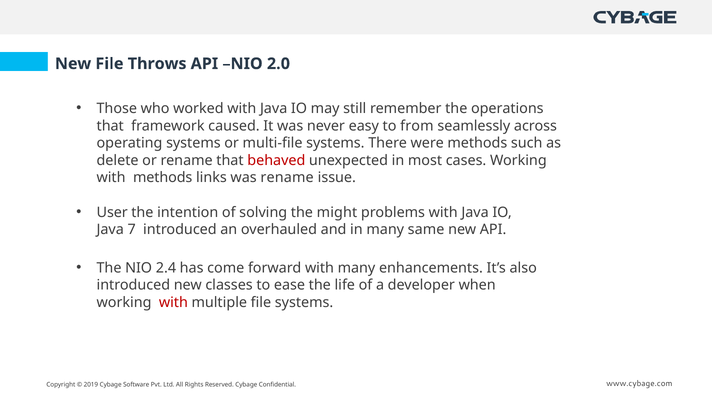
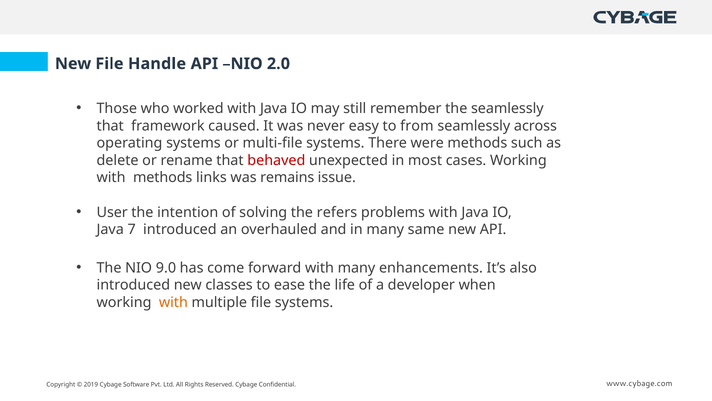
Throws: Throws -> Handle (157, 64)
the operations: operations -> seamlessly (507, 108)
was rename: rename -> remains (287, 177)
might: might -> refers (337, 212)
2.4: 2.4 -> 9.0 (166, 268)
with colour: red -> orange (173, 302)
